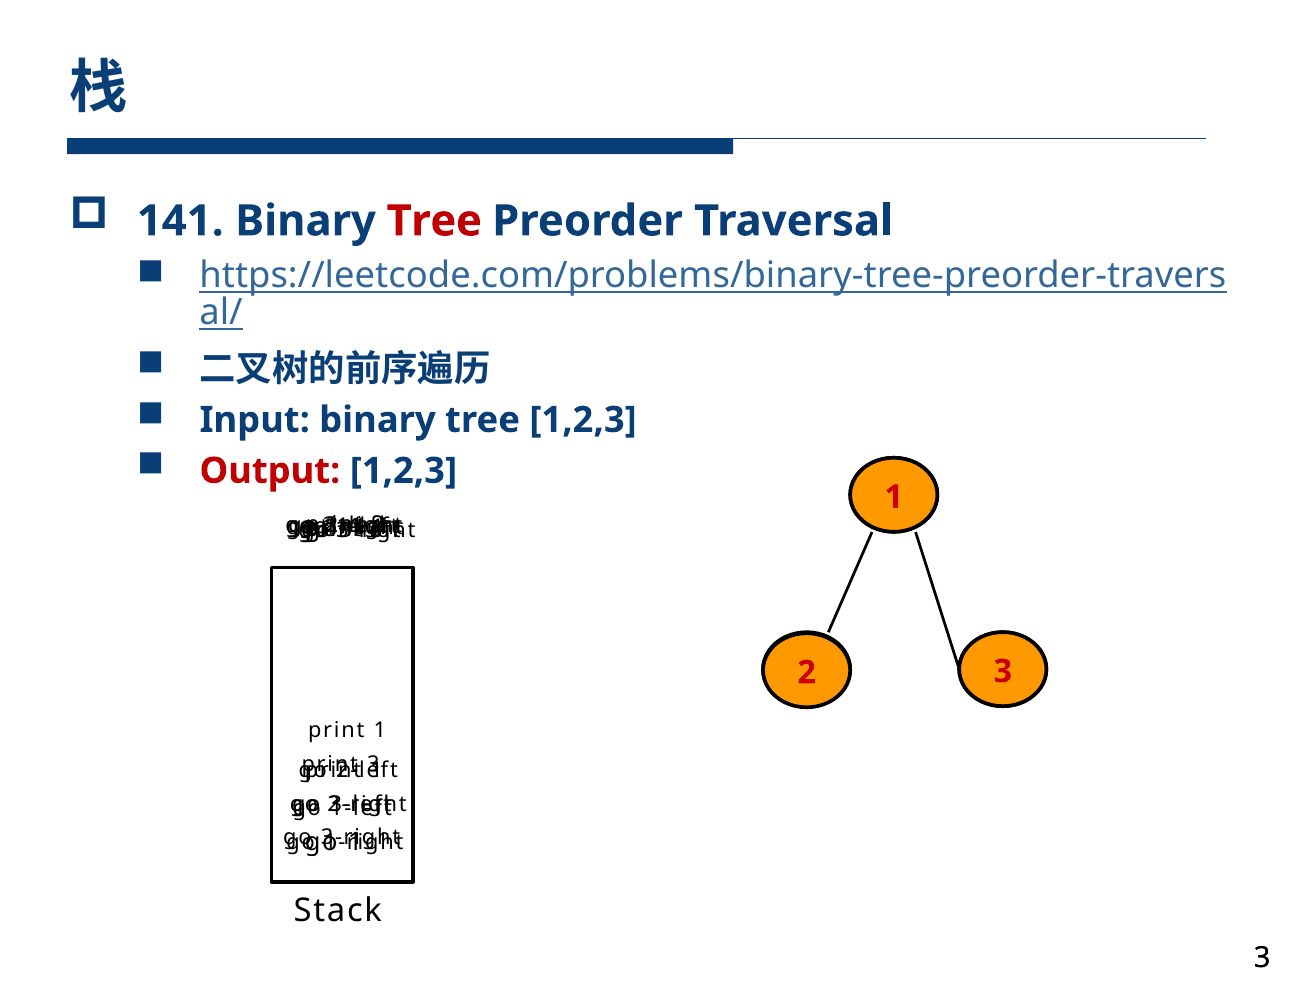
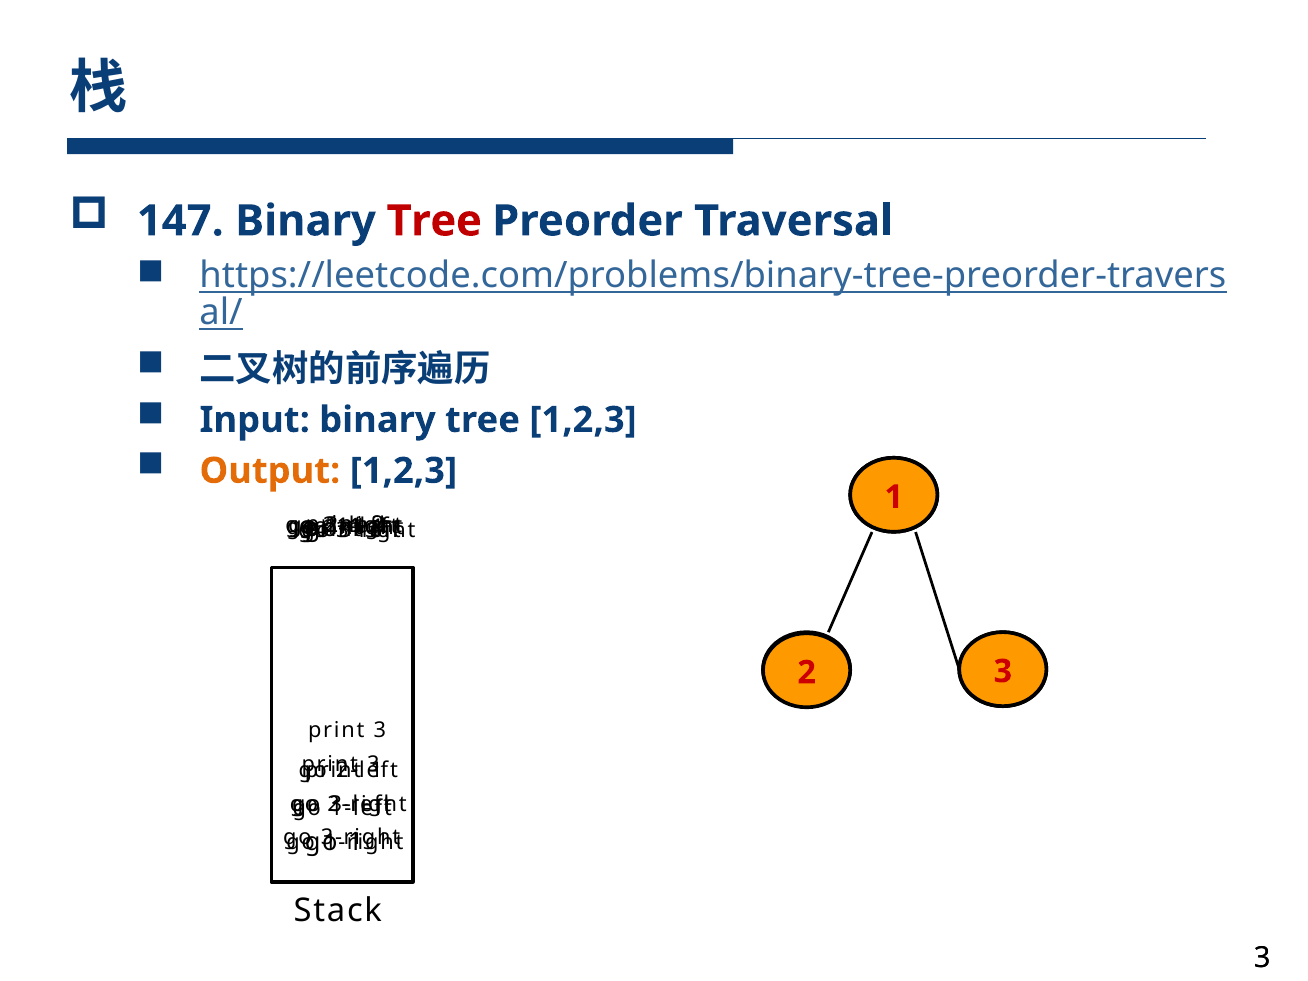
141: 141 -> 147 (180, 221)
Output colour: red -> orange (270, 471)
1: 1 -> 3 (380, 731)
